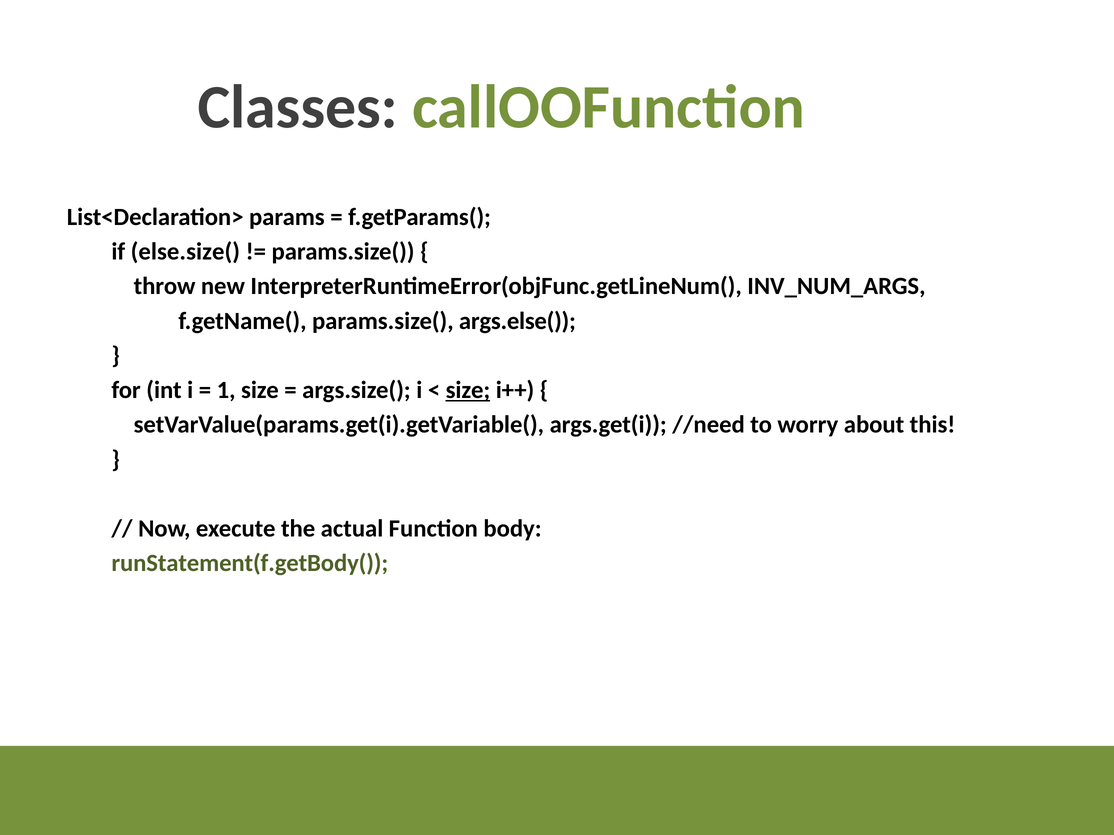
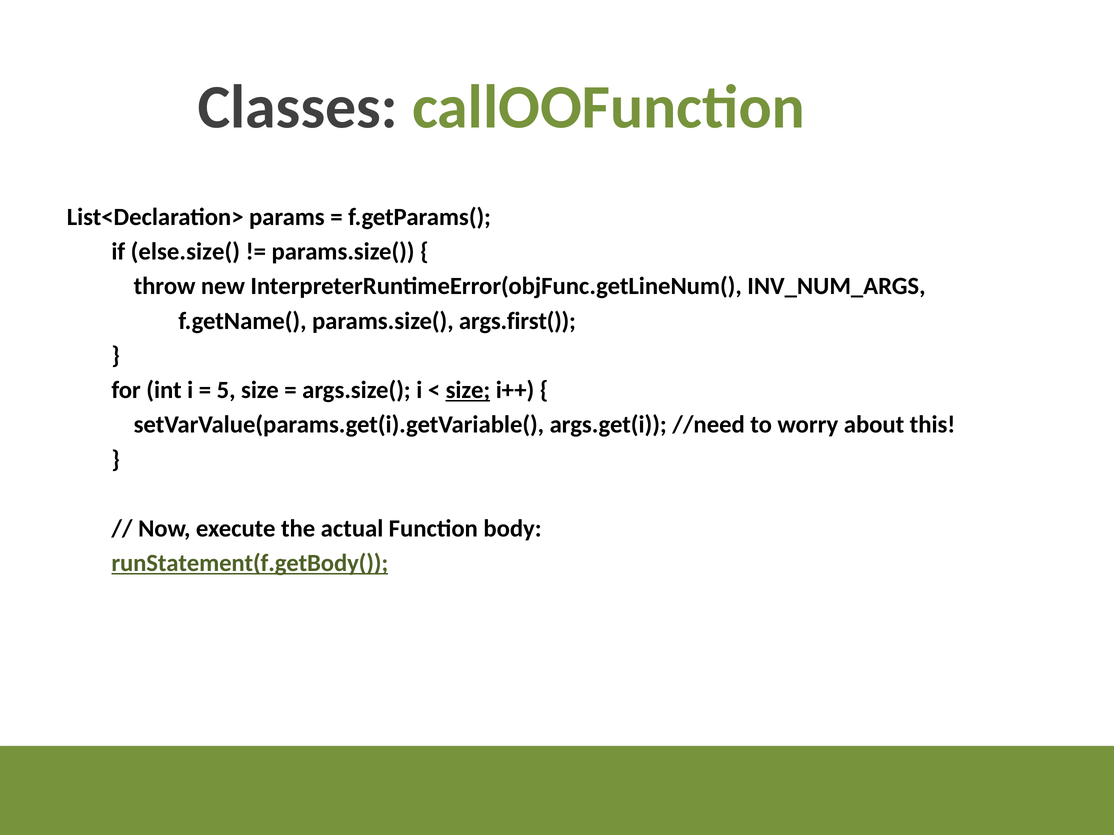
args.else(: args.else( -> args.first( (517, 321)
1: 1 -> 5 (226, 390)
runStatement(f.getBody( underline: none -> present (250, 564)
